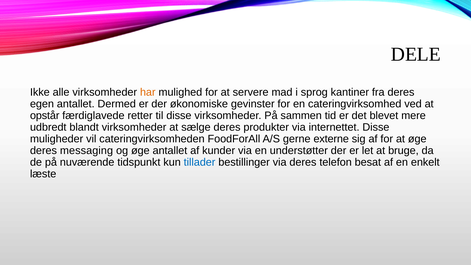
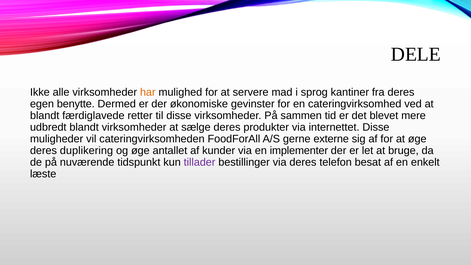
egen antallet: antallet -> benytte (76, 104)
opstår: opstår -> blandt (45, 116)
messaging: messaging -> duplikering (86, 151)
understøtter: understøtter -> implementer (299, 151)
tillader colour: blue -> purple (200, 162)
